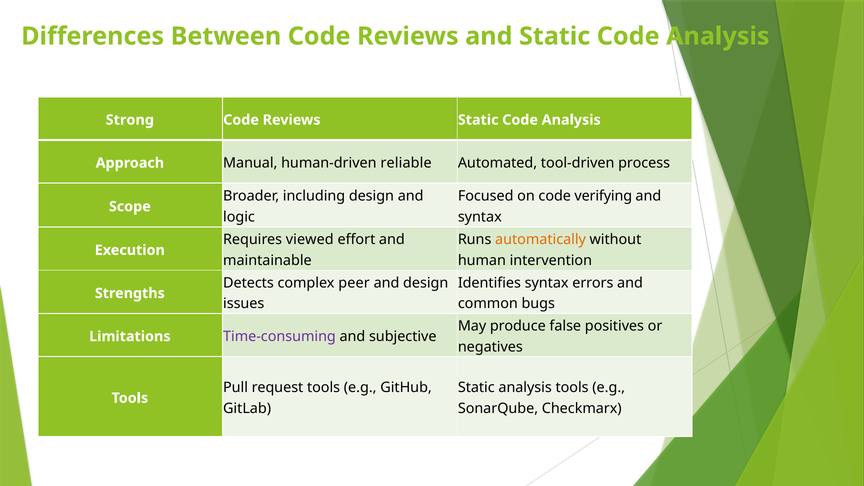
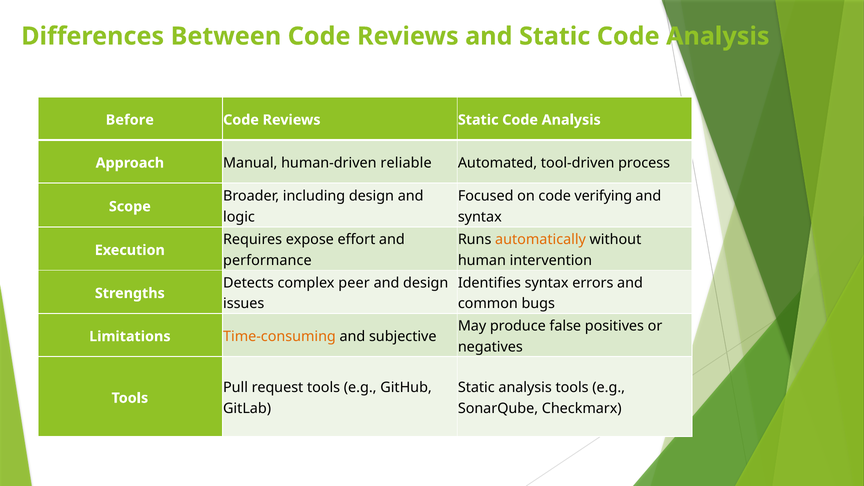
Strong: Strong -> Before (130, 120)
viewed: viewed -> expose (310, 240)
maintainable: maintainable -> performance (267, 261)
Time-consuming colour: purple -> orange (279, 336)
